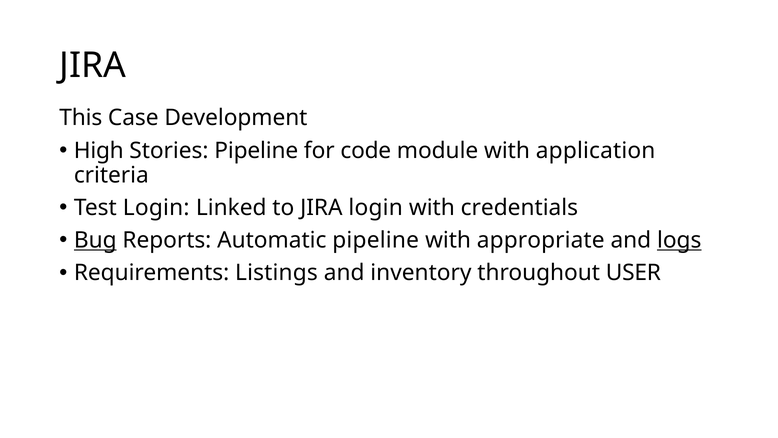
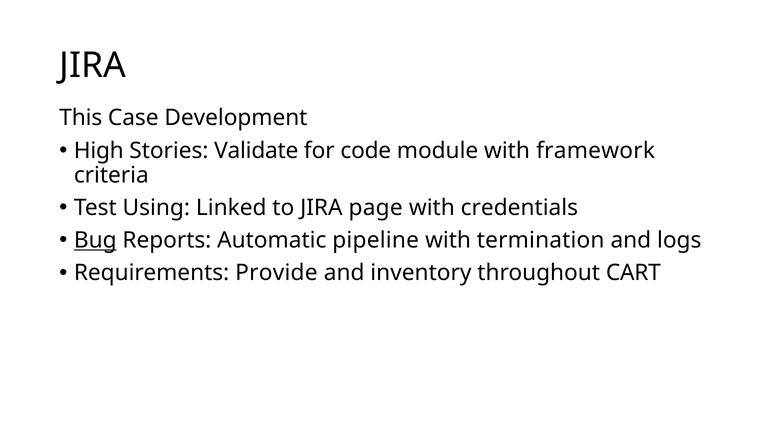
Stories Pipeline: Pipeline -> Validate (256, 150)
application: application -> framework (596, 150)
Test Login: Login -> Using (156, 208)
JIRA login: login -> page (376, 208)
appropriate: appropriate -> termination (541, 240)
logs underline: present -> none (679, 240)
Listings: Listings -> Provide (276, 273)
USER: USER -> CART (633, 273)
